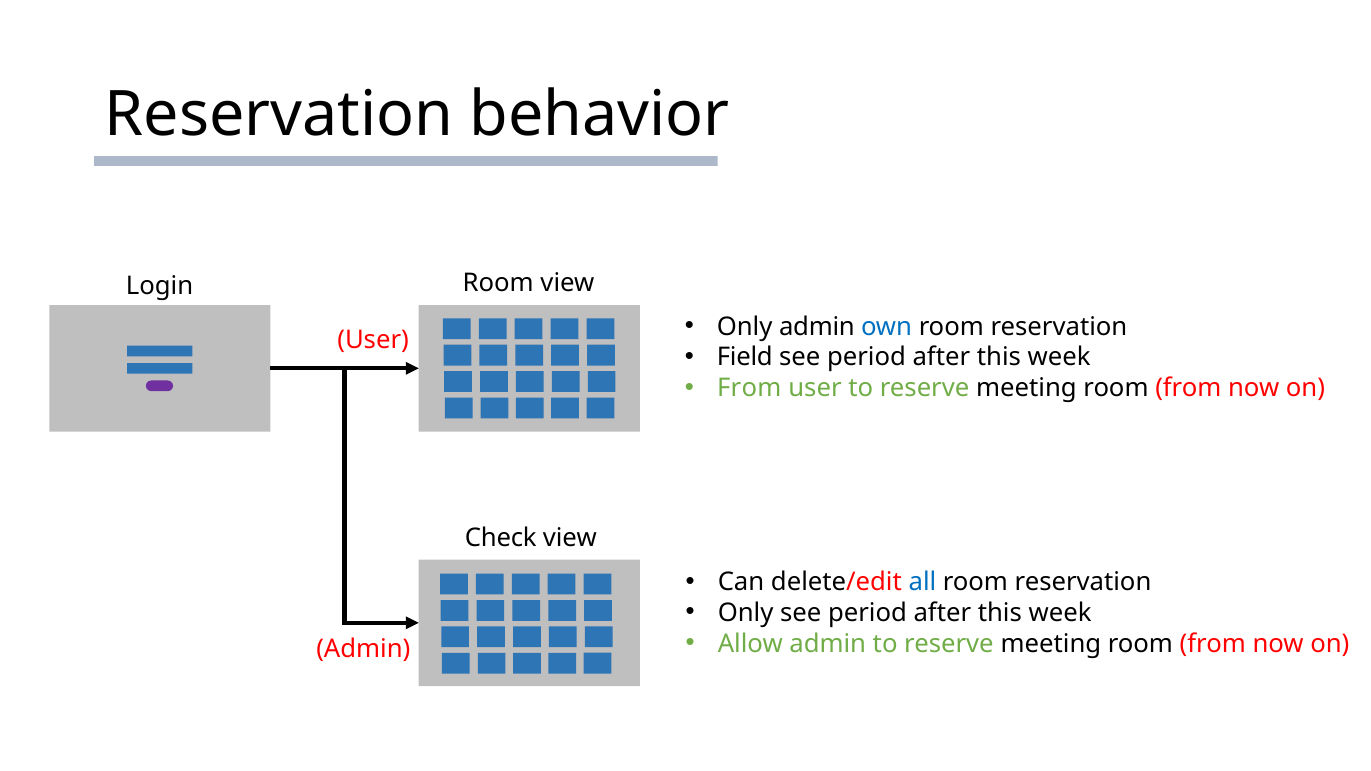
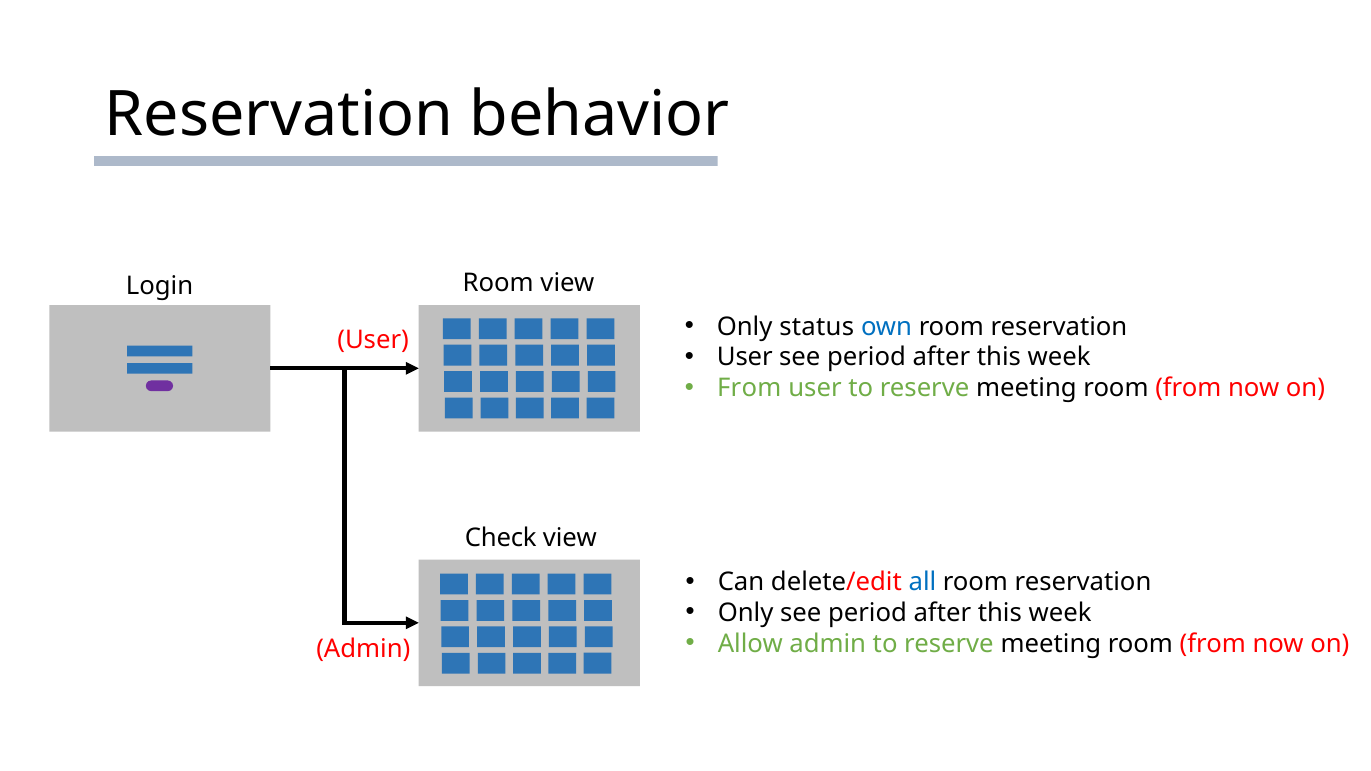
Only admin: admin -> status (817, 327)
Field: Field -> User (745, 358)
